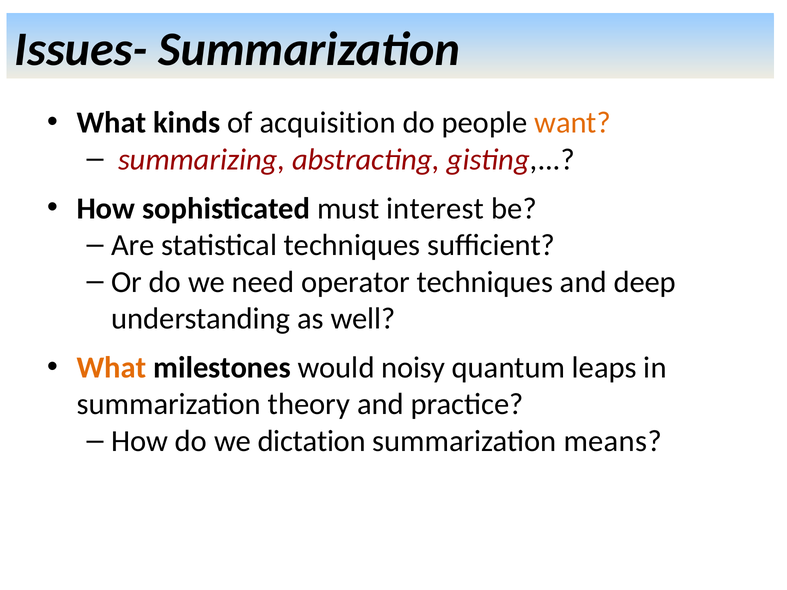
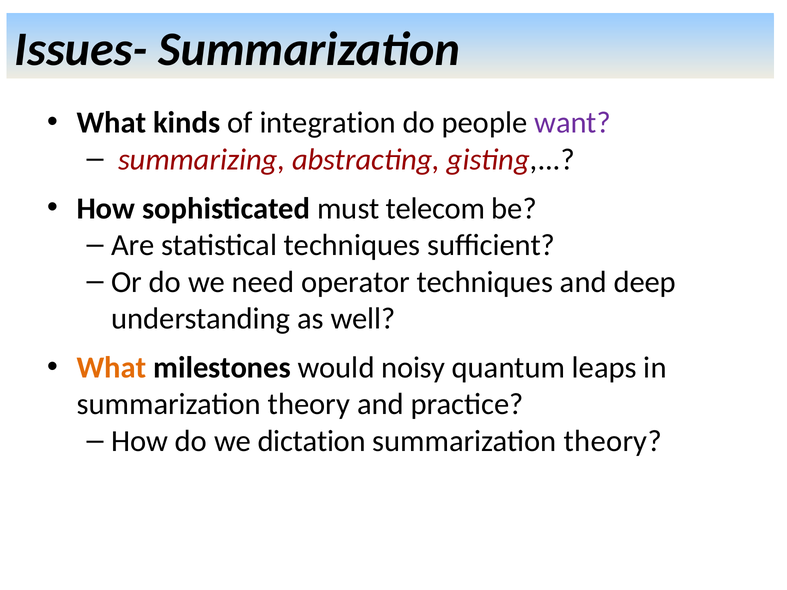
acquisition: acquisition -> integration (328, 123)
want colour: orange -> purple (573, 123)
interest: interest -> telecom (435, 209)
means: means -> theory (613, 441)
